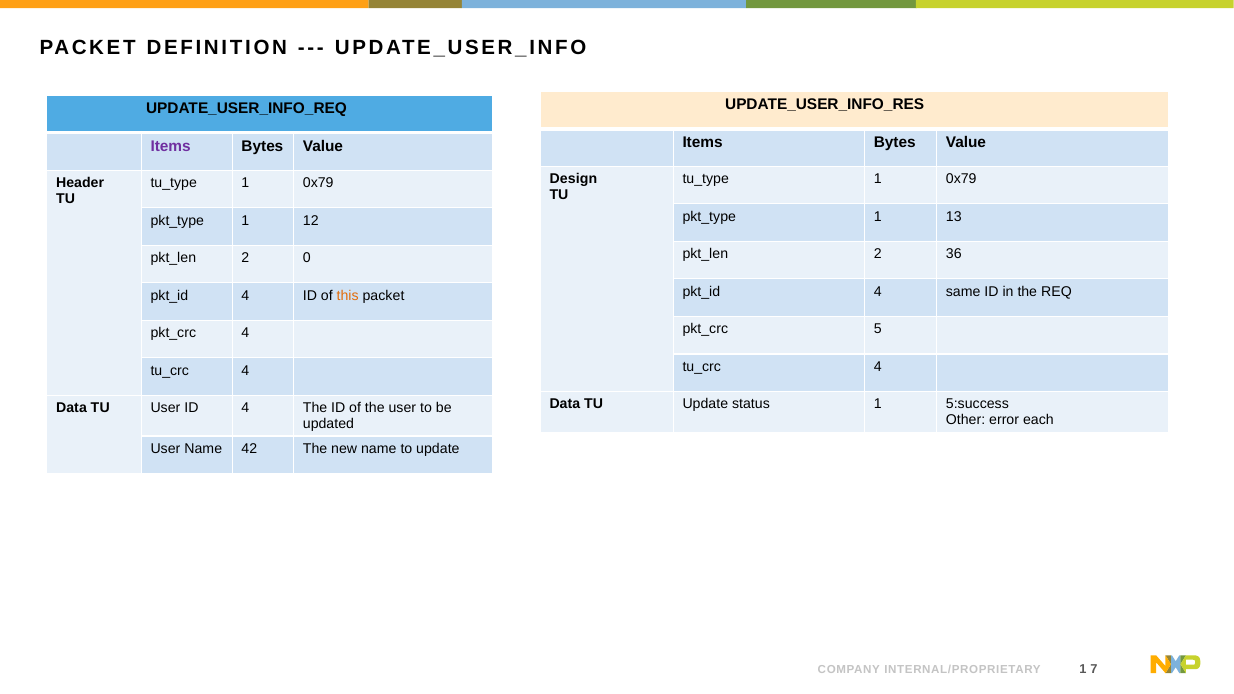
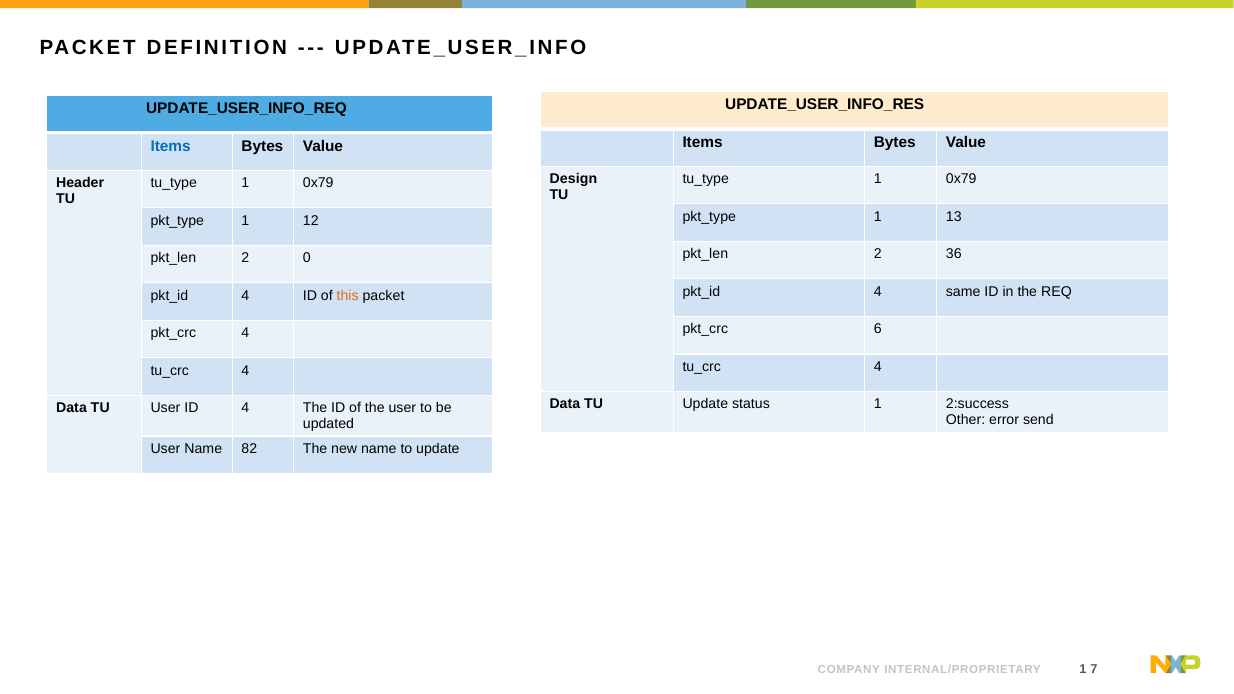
Items colour: purple -> blue (171, 146)
5: 5 -> 6 (878, 329)
5:success: 5:success -> 2:success (977, 404)
each: each -> send (1038, 420)
42: 42 -> 82 (249, 449)
